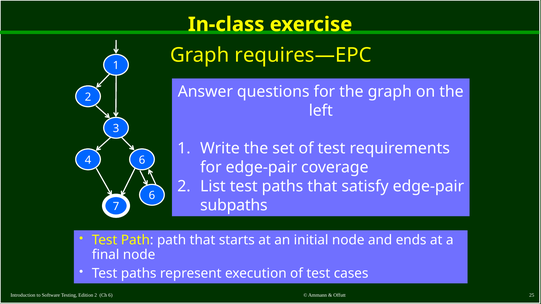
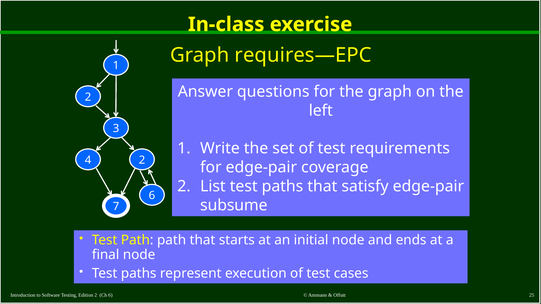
4 6: 6 -> 2 (142, 160)
subpaths: subpaths -> subsume (234, 205)
